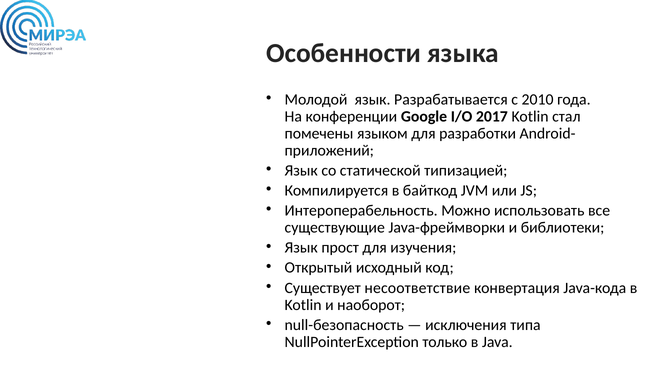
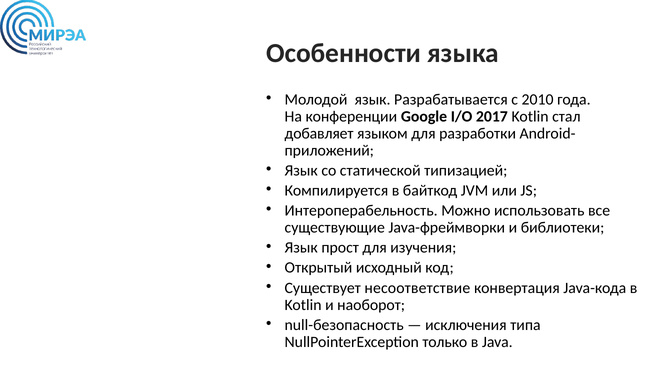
помечены: помечены -> добавляет (319, 133)
